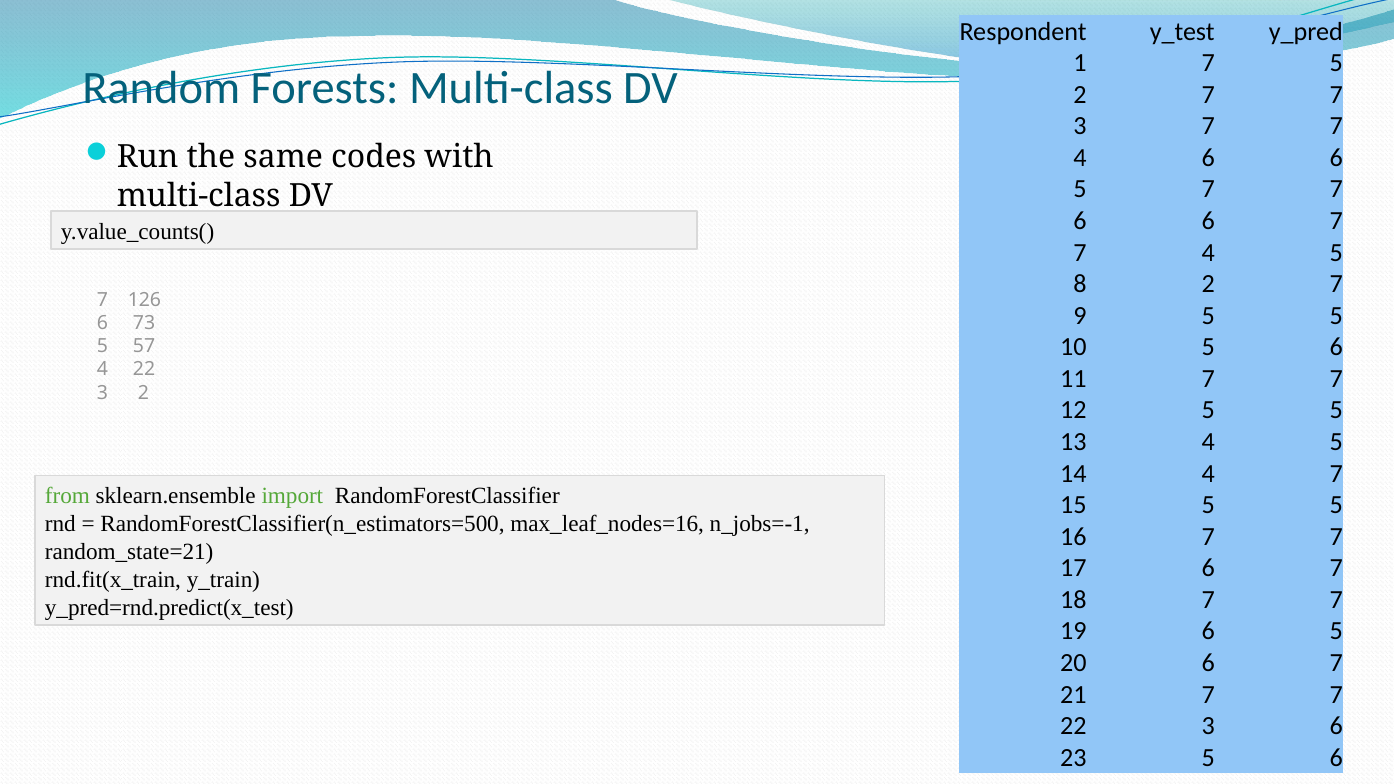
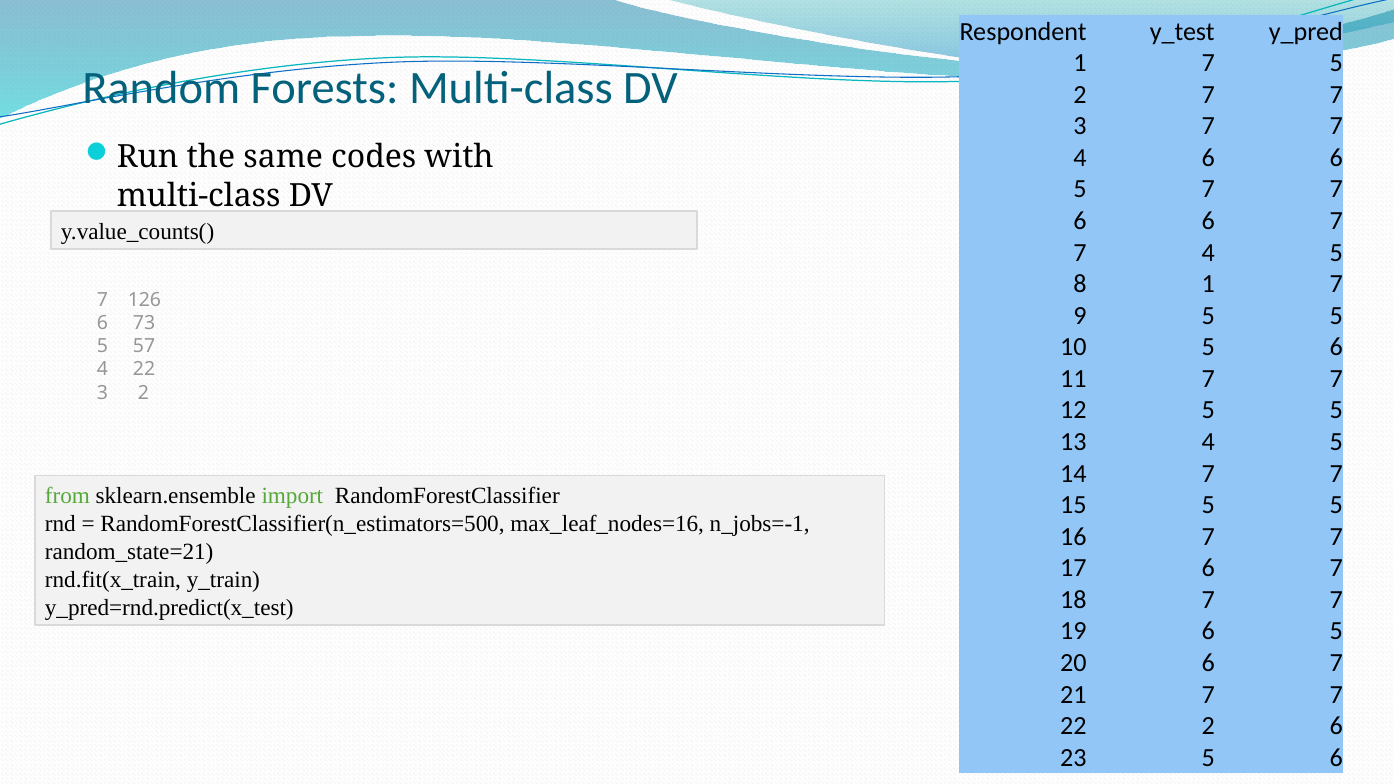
8 2: 2 -> 1 (1208, 284)
14 4: 4 -> 7 (1208, 474)
3: 3 -> 2 (1208, 726)
